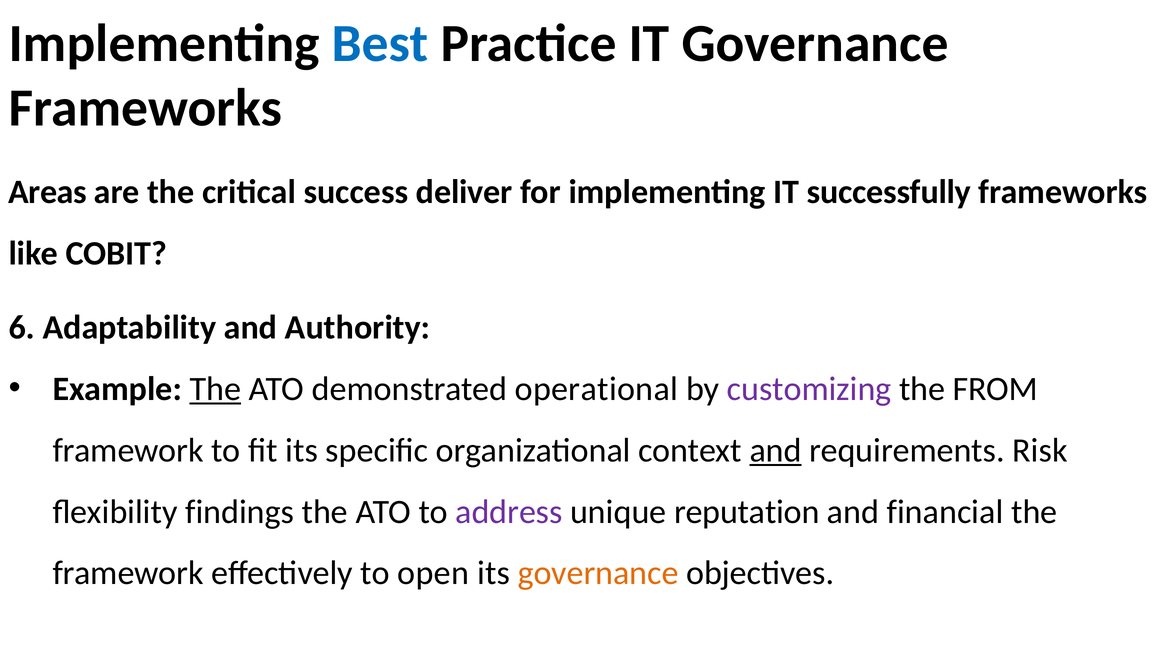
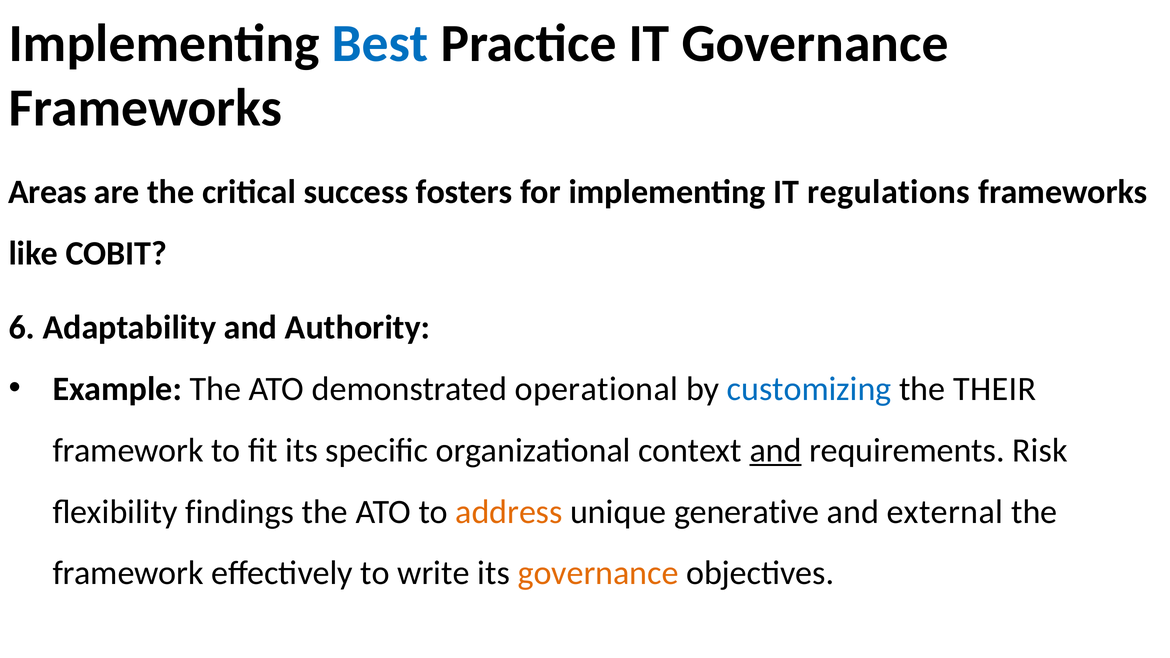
deliver: deliver -> fosters (464, 192)
successfully: successfully -> regulations (889, 192)
The underline: present -> none (215, 389)
customizing colour: purple -> blue (809, 389)
FROM: FROM -> THEIR (995, 389)
address colour: purple -> orange (509, 512)
reputation: reputation -> generative (747, 512)
financial: financial -> external (945, 512)
open: open -> write (433, 573)
